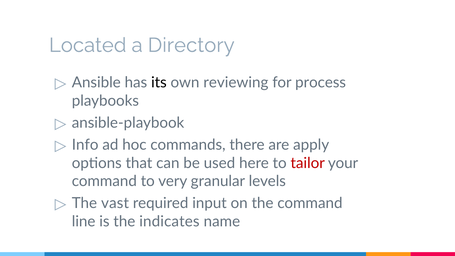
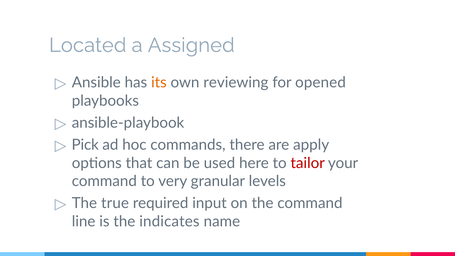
Directory: Directory -> Assigned (191, 45)
its colour: black -> orange (159, 83)
process: process -> opened (320, 83)
Info: Info -> Pick (85, 145)
vast: vast -> true (115, 203)
